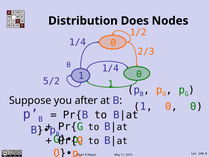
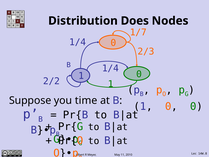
1/2: 1/2 -> 1/7 (138, 32)
5/2: 5/2 -> 2/2 (52, 81)
after: after -> time (86, 100)
